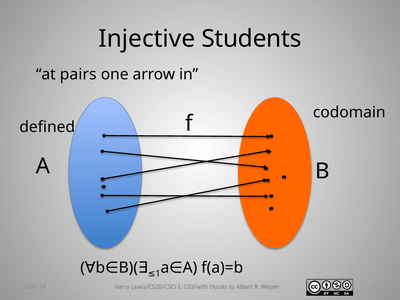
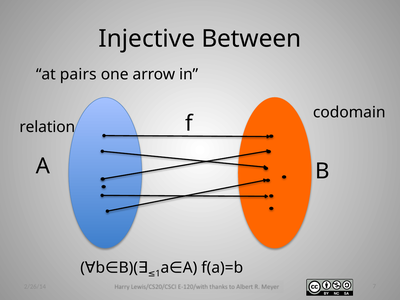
Students: Students -> Between (251, 39)
defined: defined -> relation (47, 127)
